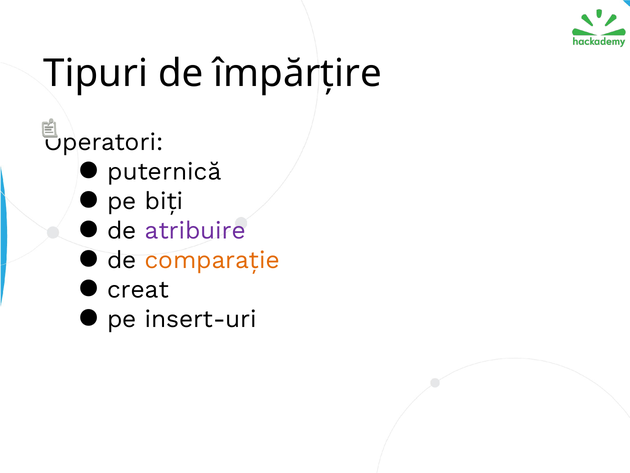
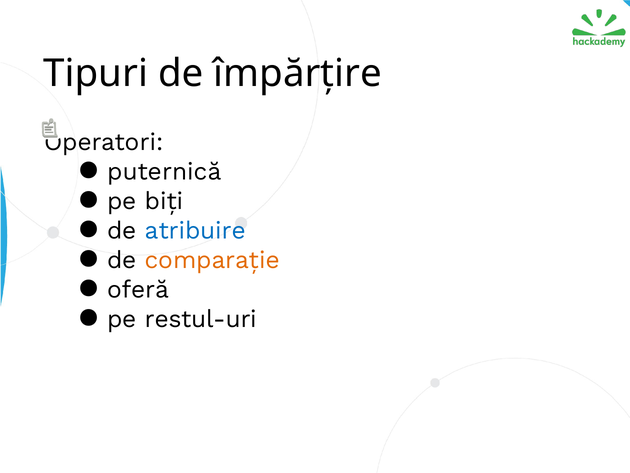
atribuire colour: purple -> blue (195, 230)
creat: creat -> oferă (138, 289)
insert-uri: insert-uri -> restul-uri (201, 319)
